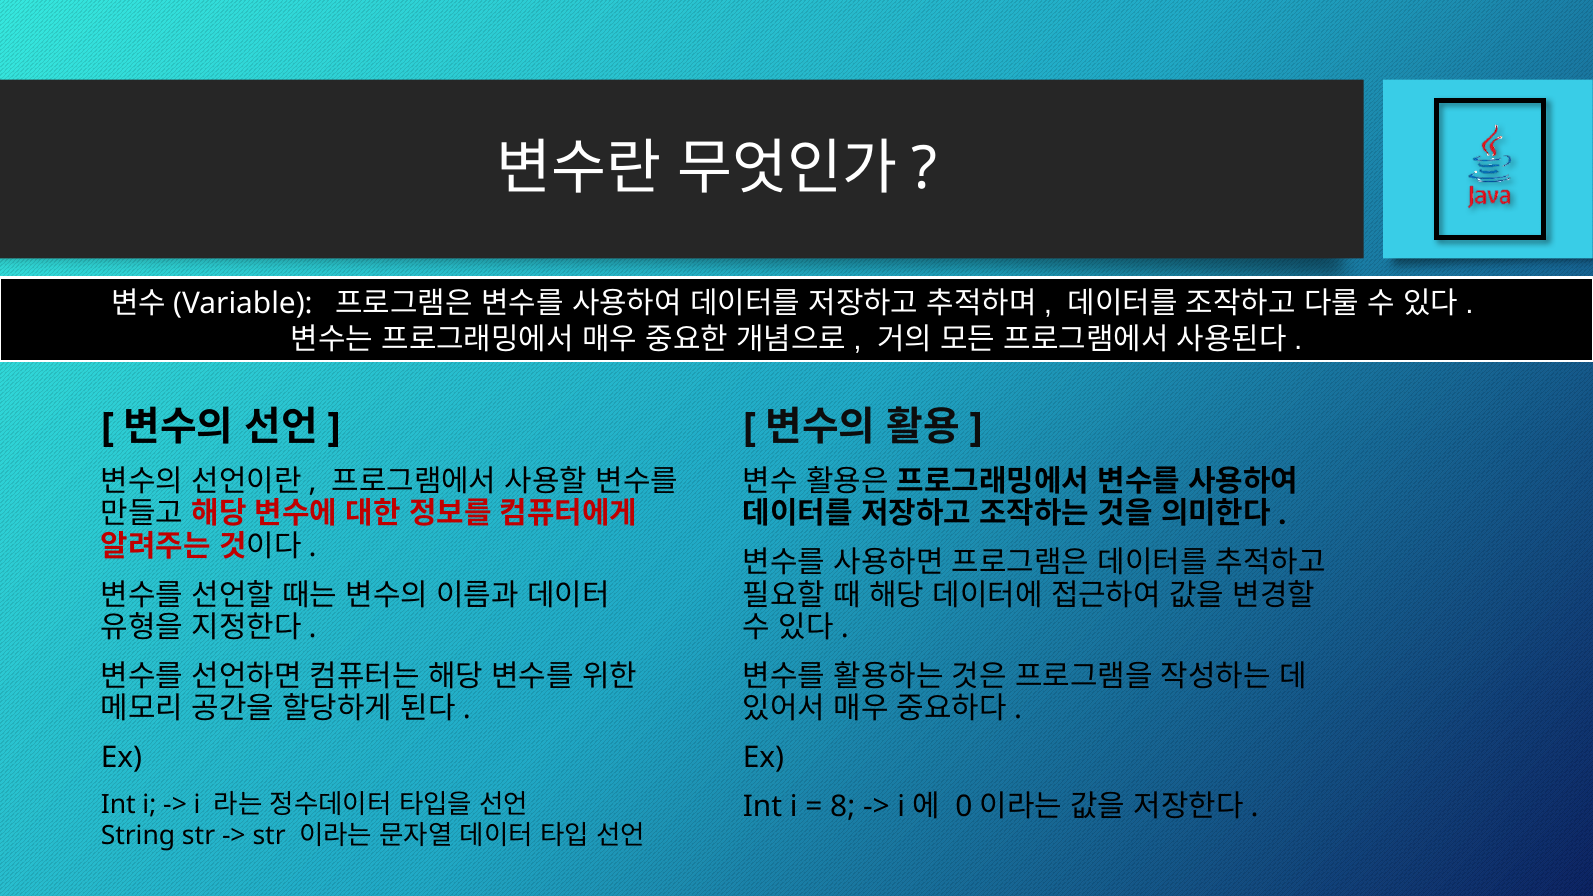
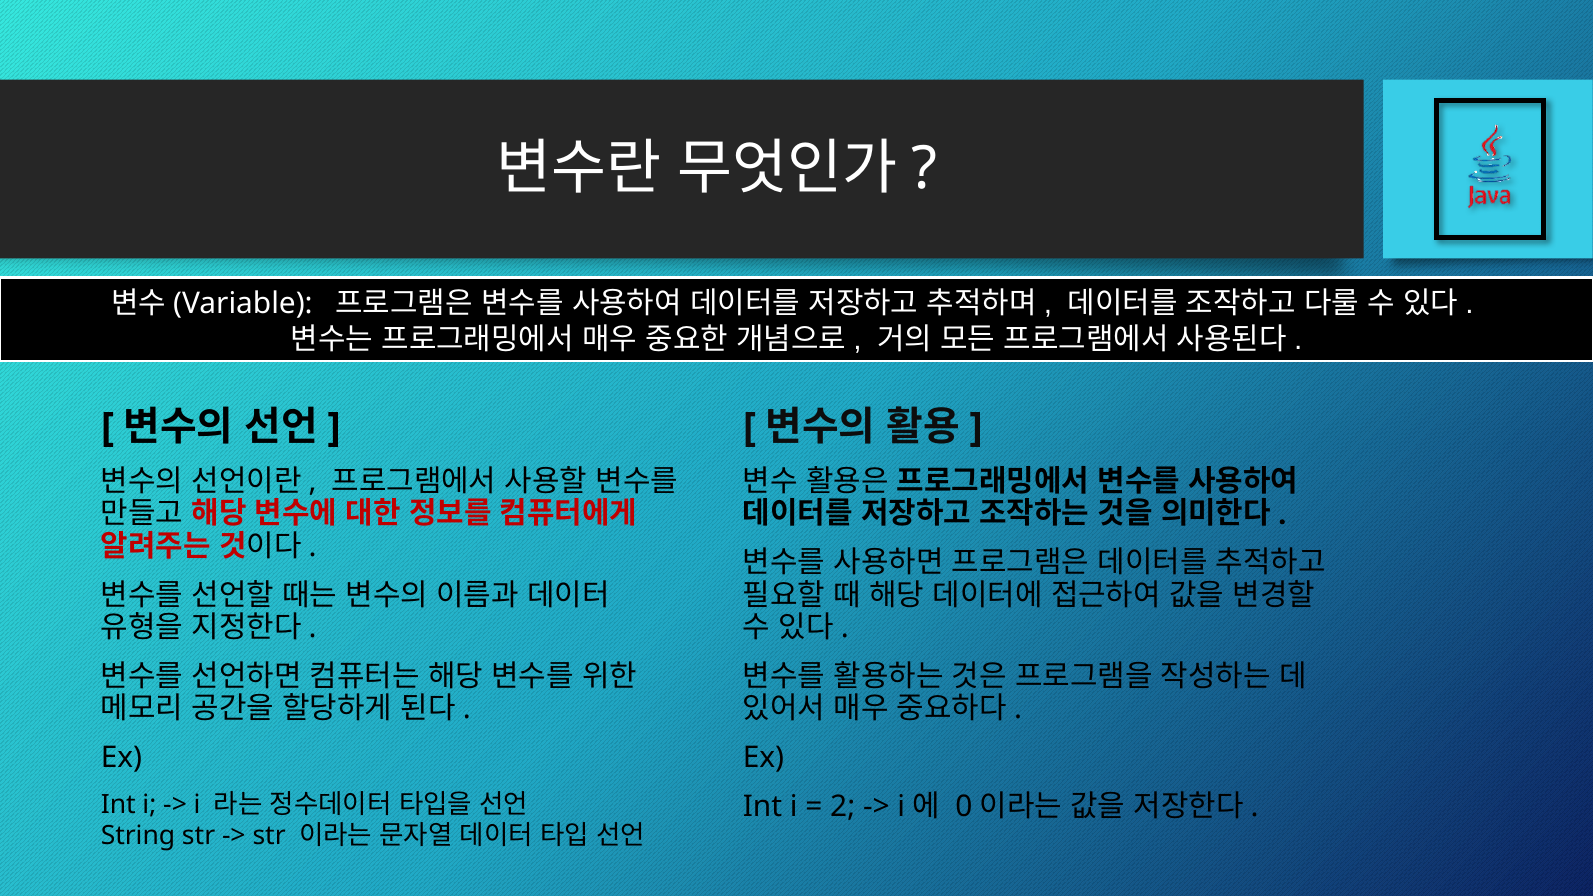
8: 8 -> 2 (843, 806)
